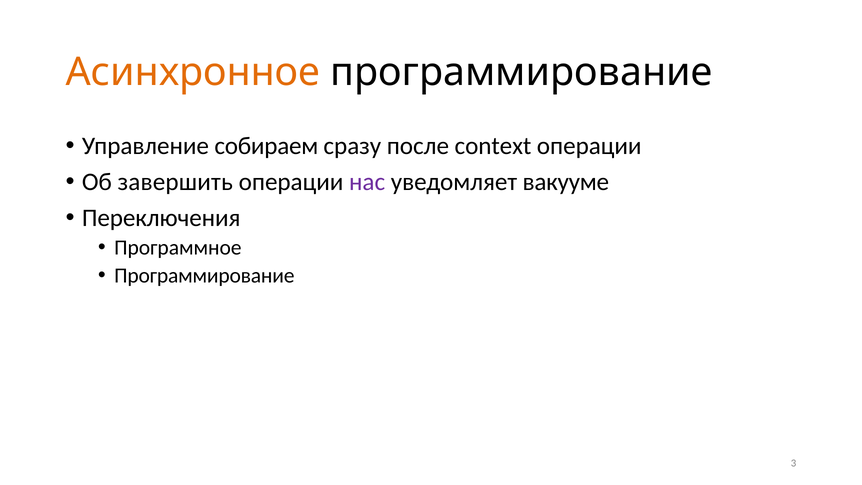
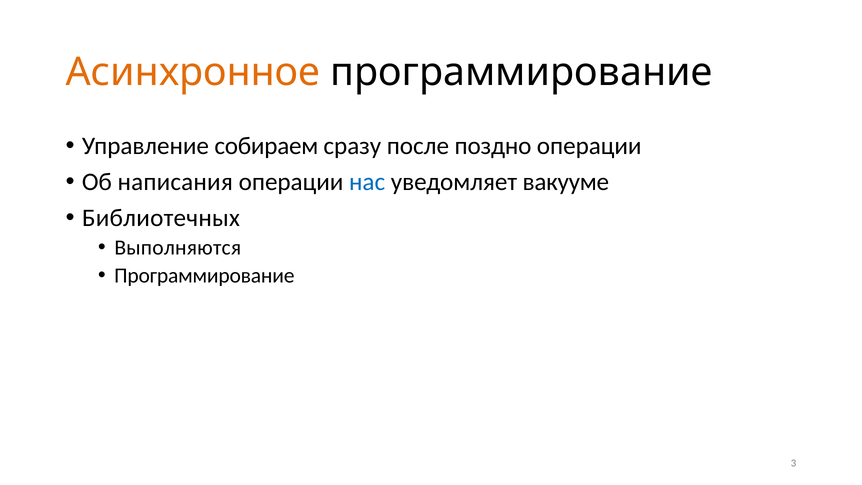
context: context -> поздно (493, 146)
завершить: завершить -> написания (175, 182)
нас colour: purple -> blue (367, 182)
Переключения: Переключения -> Библиотечных (161, 218)
Программное: Программное -> Выполняются (178, 248)
